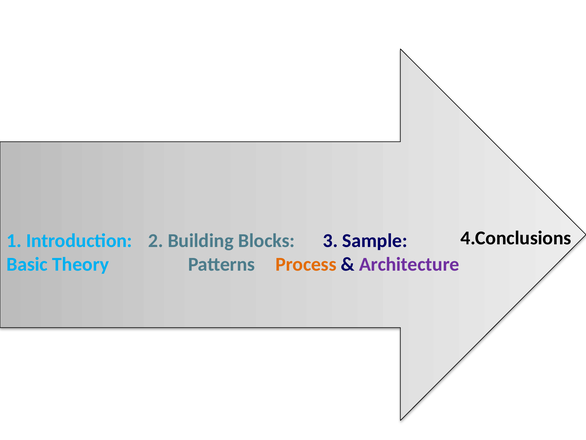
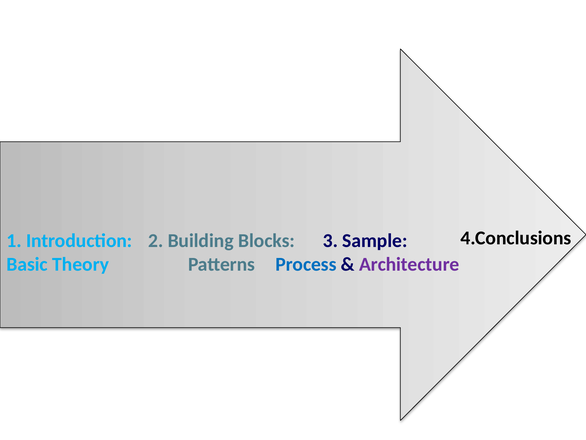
Process colour: orange -> blue (306, 264)
